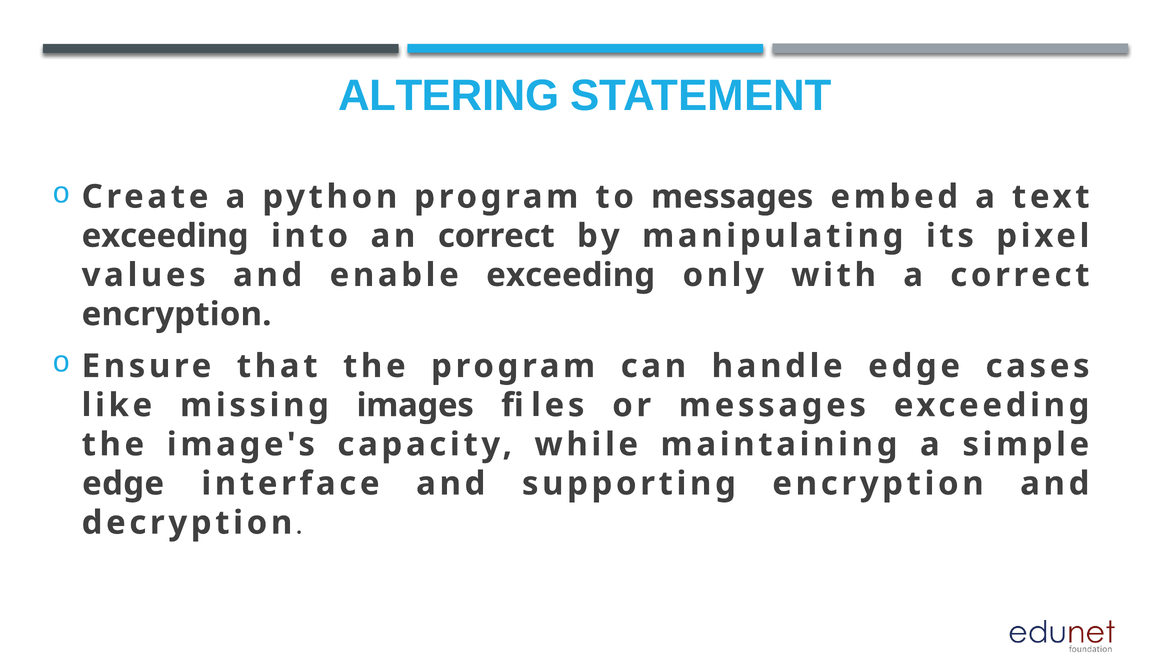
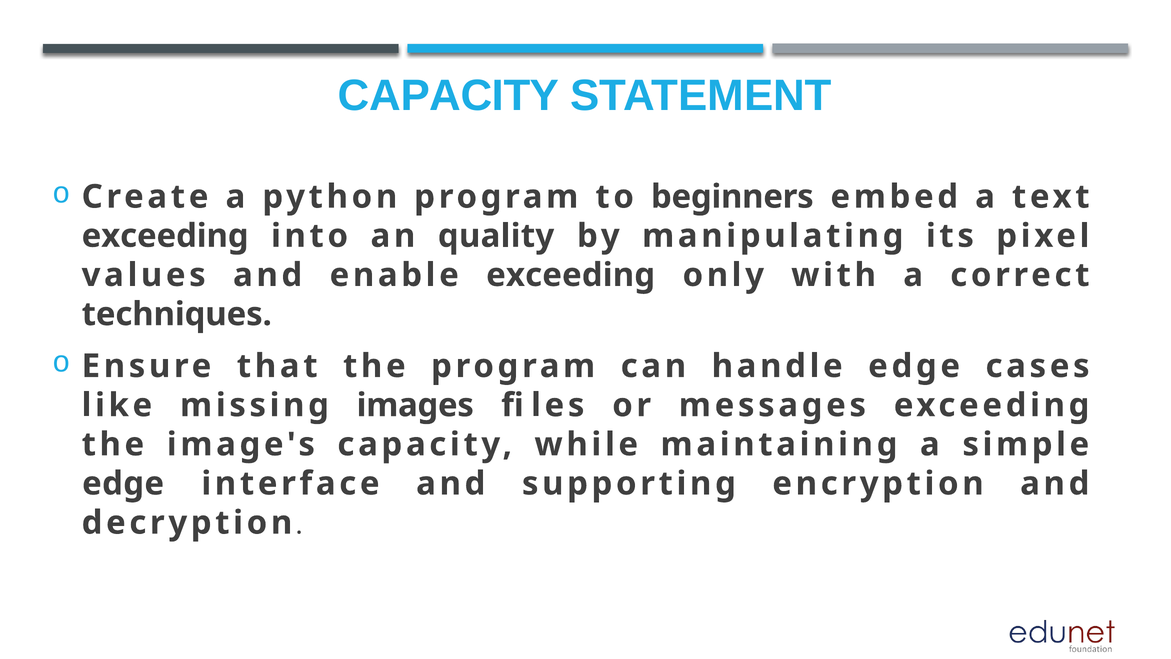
ALTERING: ALTERING -> CAPACITY (449, 96)
to messages: messages -> beginners (732, 197)
an correct: correct -> quality (496, 236)
encryption: encryption -> techniques (177, 314)
